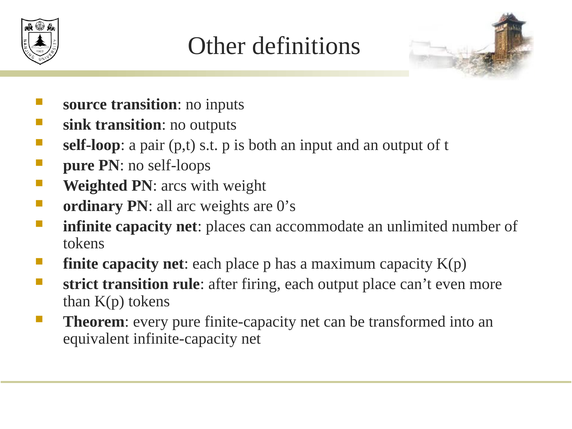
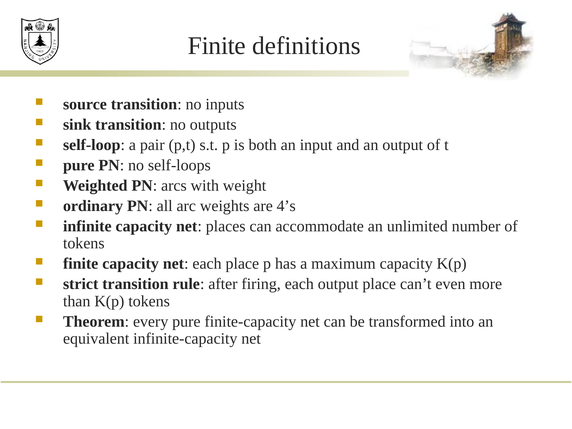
Other: Other -> Finite (217, 46)
0’s: 0’s -> 4’s (286, 206)
